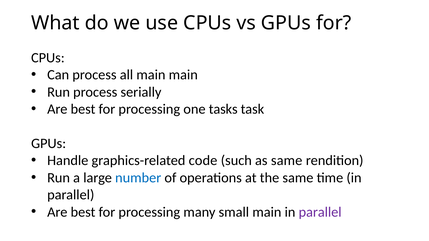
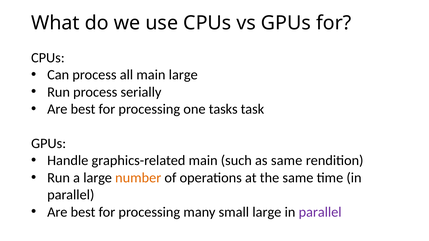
main main: main -> large (183, 75)
graphics-related code: code -> main (203, 161)
number colour: blue -> orange (138, 178)
small main: main -> large (267, 212)
